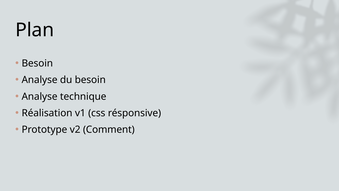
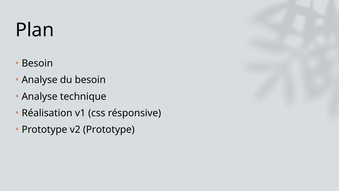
v2 Comment: Comment -> Prototype (109, 129)
